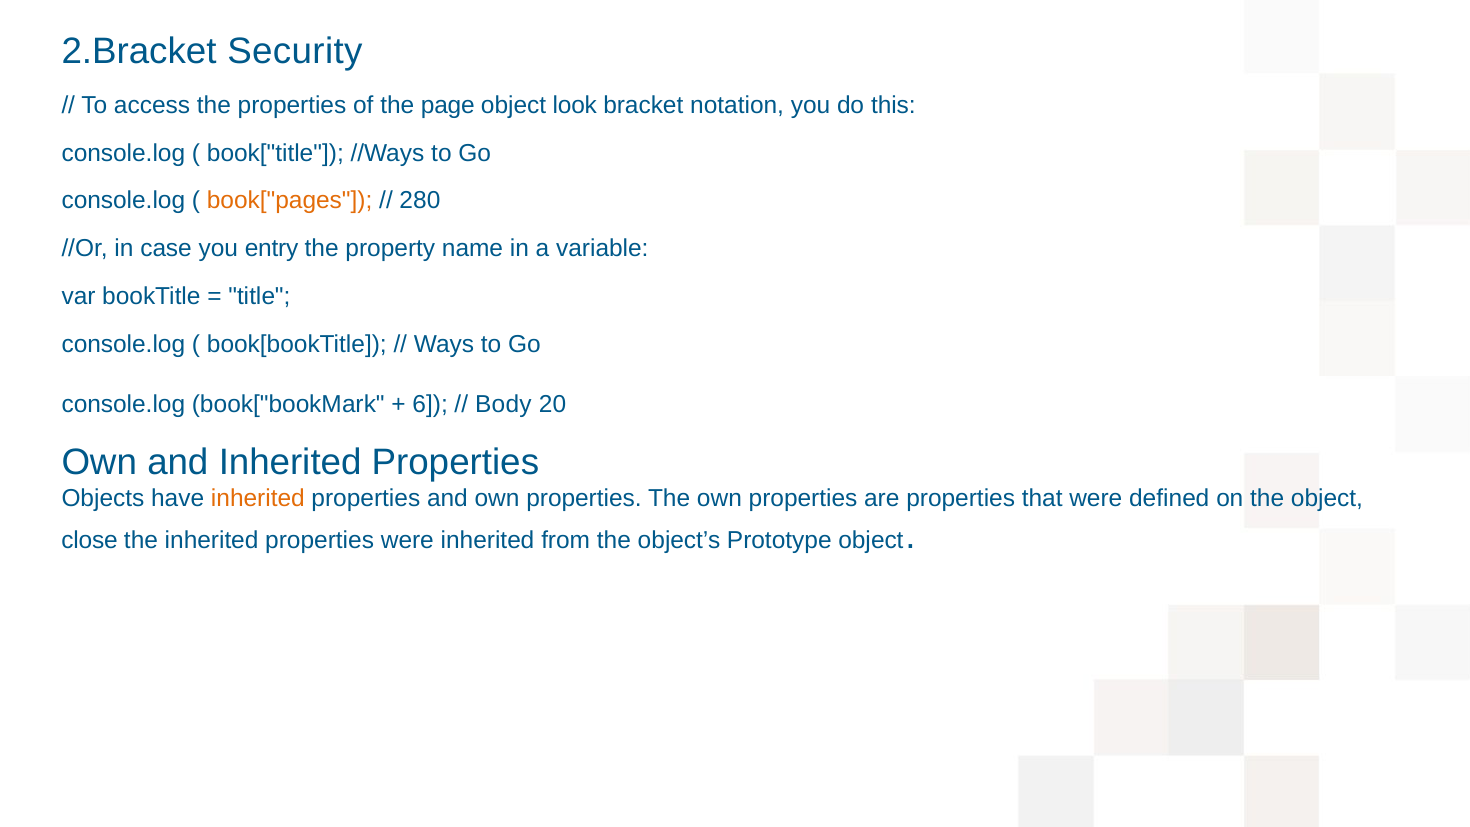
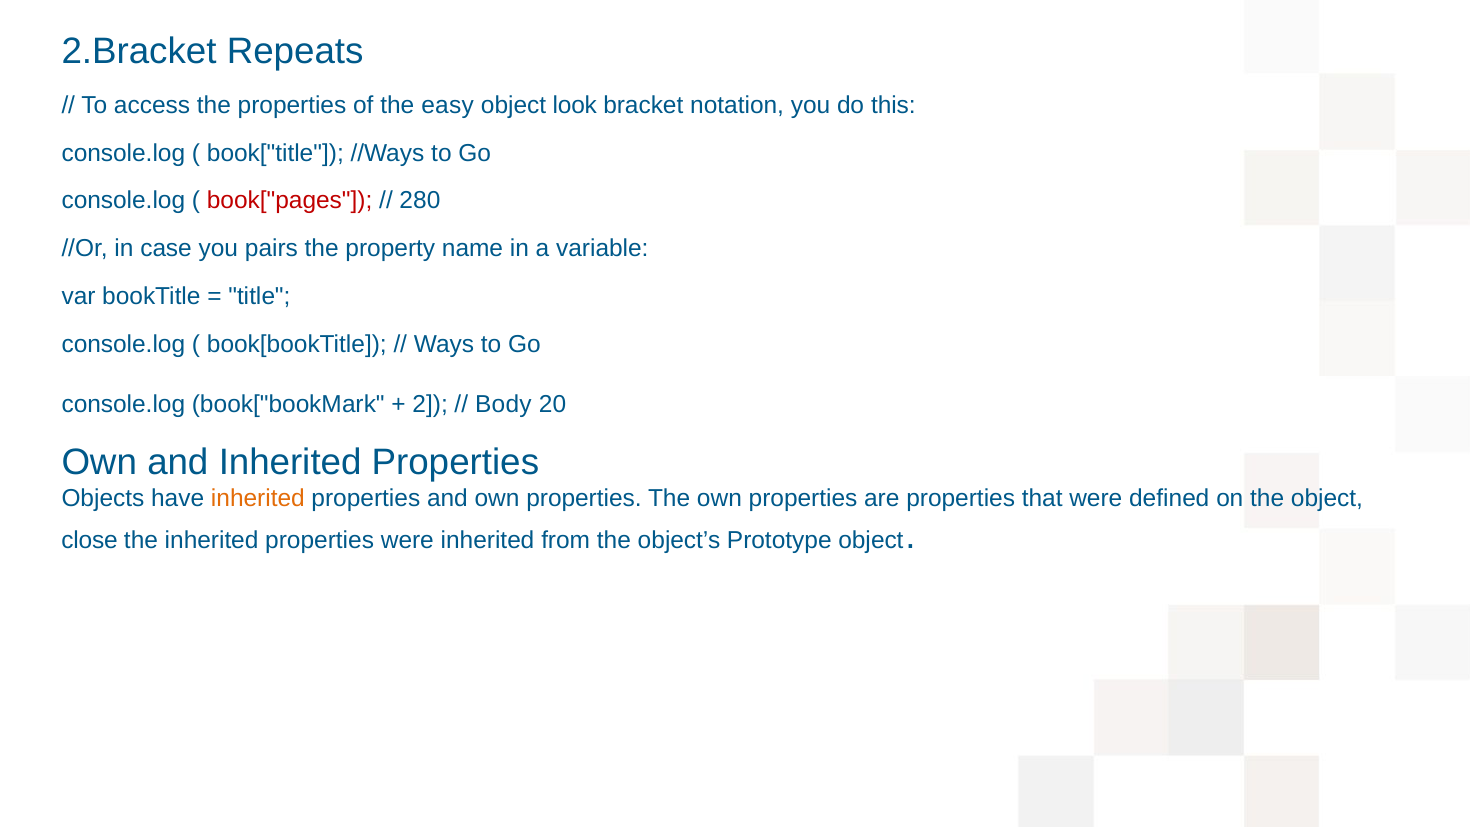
Security: Security -> Repeats (295, 51)
page: page -> easy (448, 105)
book["pages colour: orange -> red (290, 201)
entry: entry -> pairs (271, 249)
6: 6 -> 2 (430, 404)
